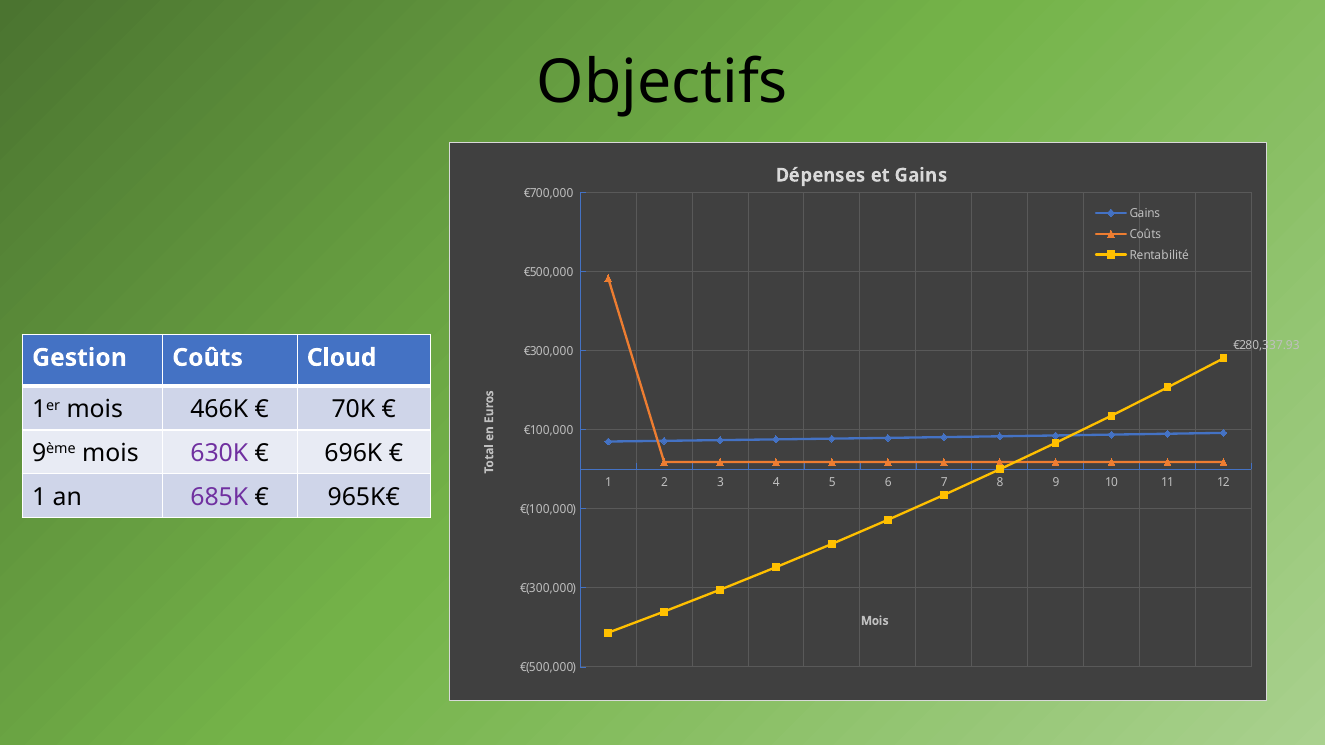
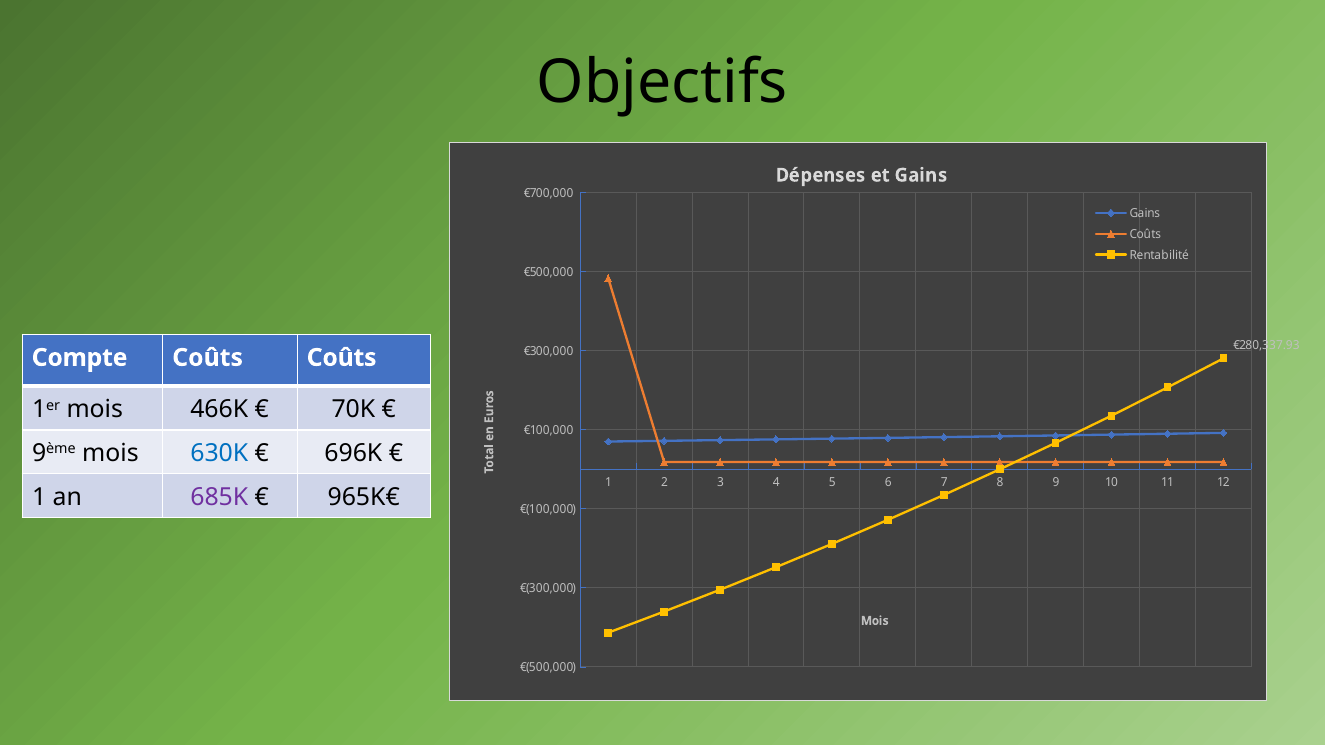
Gestion: Gestion -> Compte (80, 358)
Coûts Cloud: Cloud -> Coûts (342, 358)
630K colour: purple -> blue (219, 453)
